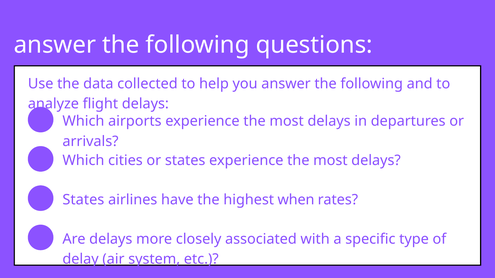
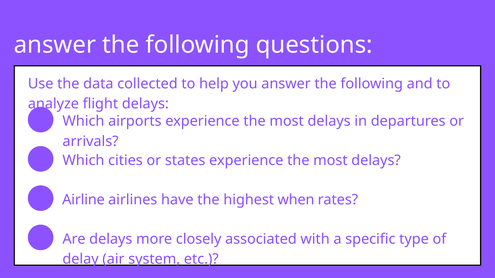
States: States -> Airline (83, 200)
